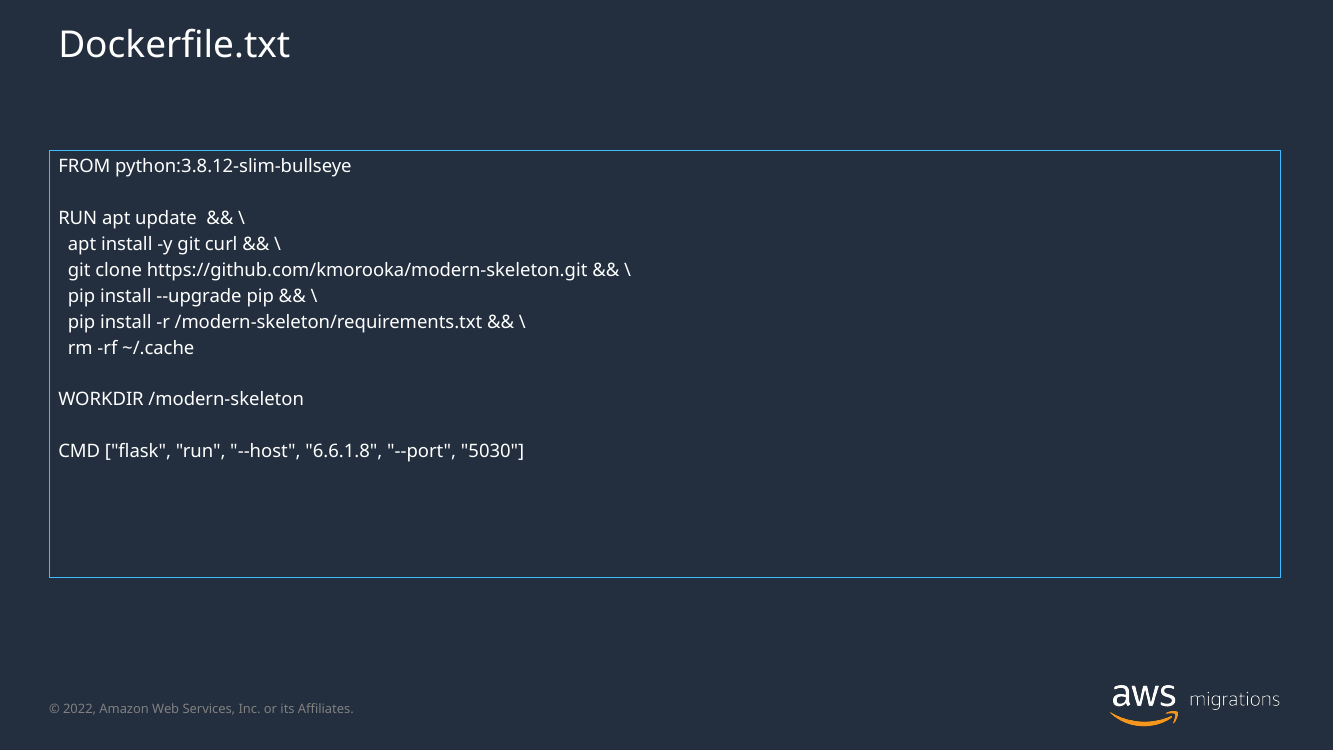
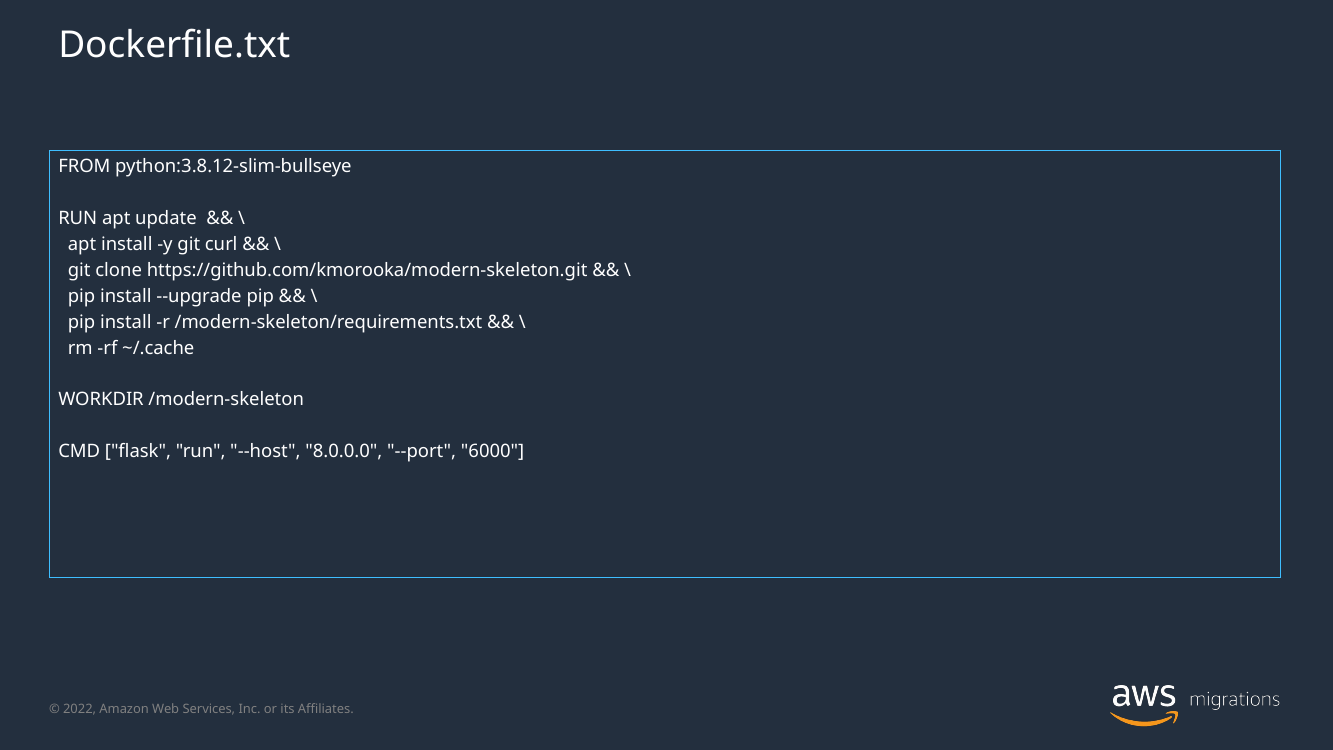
6.6.1.8: 6.6.1.8 -> 8.0.0.0 (344, 452)
5030: 5030 -> 6000 (493, 452)
